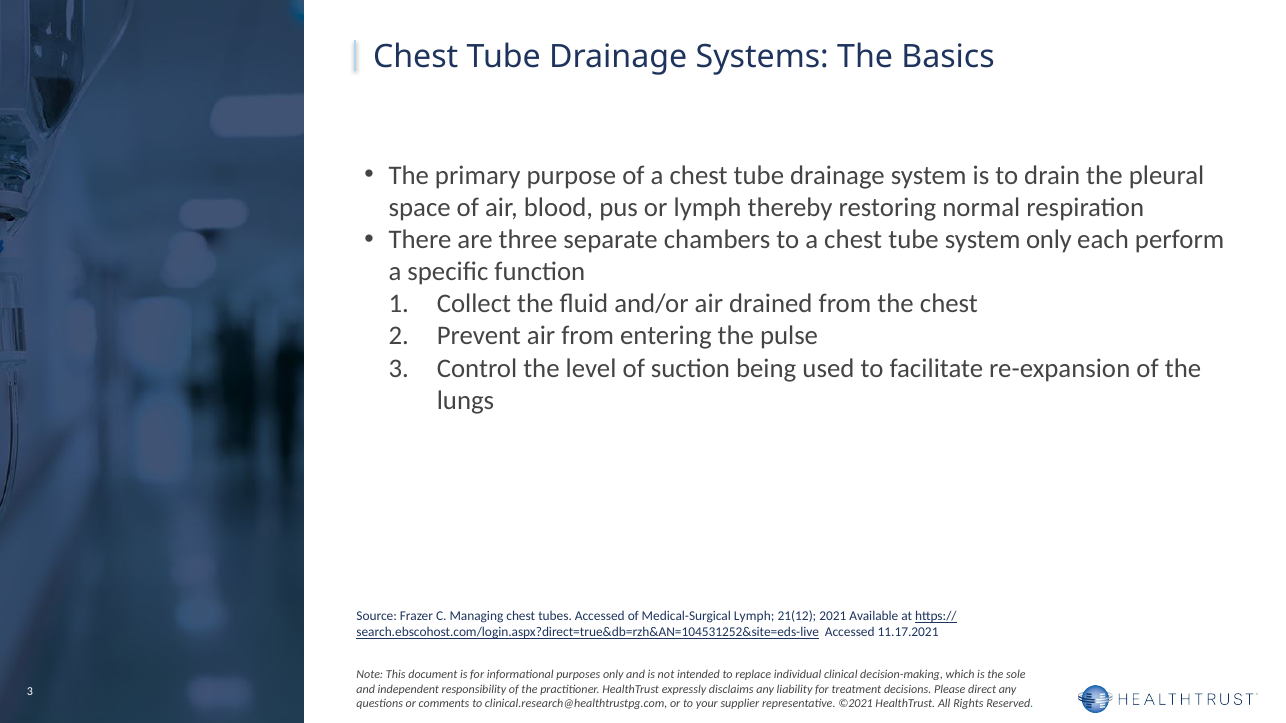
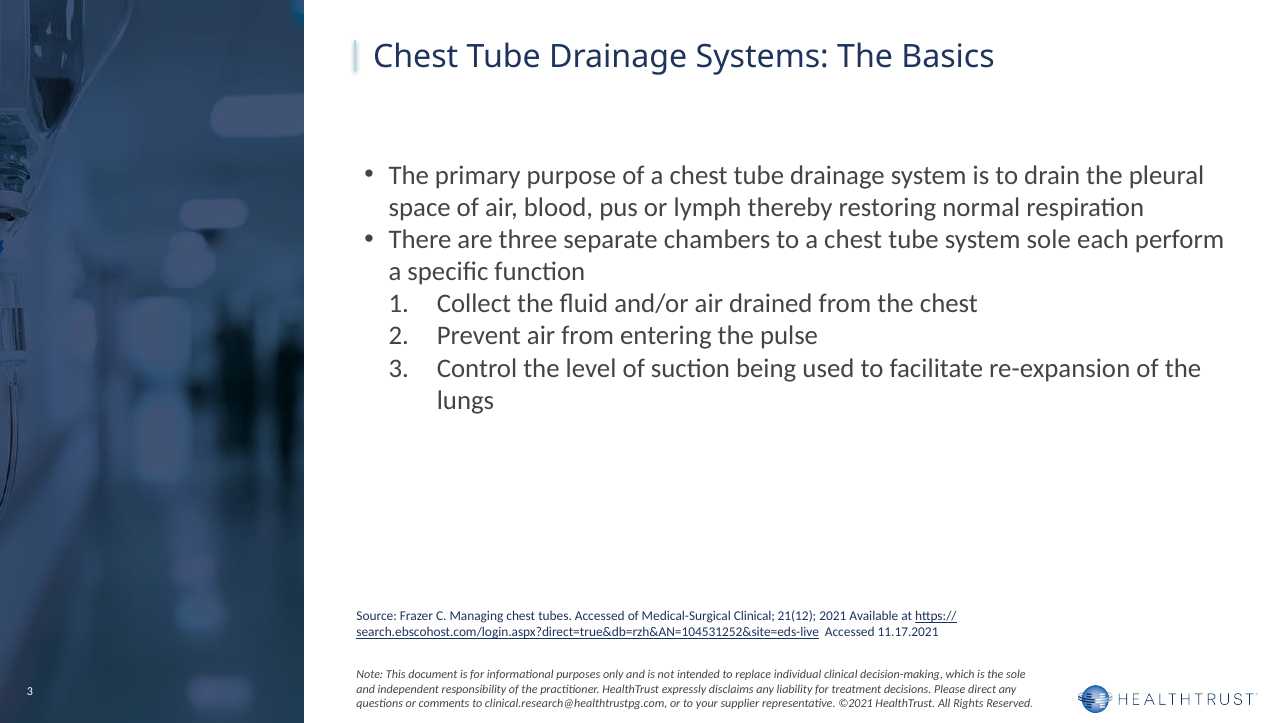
system only: only -> sole (1049, 240)
Medical-Surgical Lymph: Lymph -> Clinical (754, 617)
